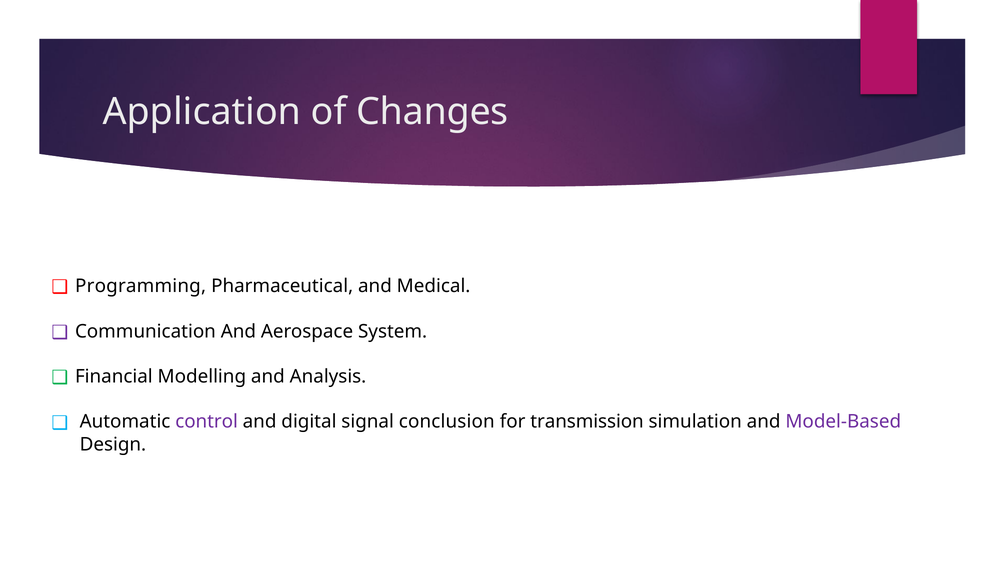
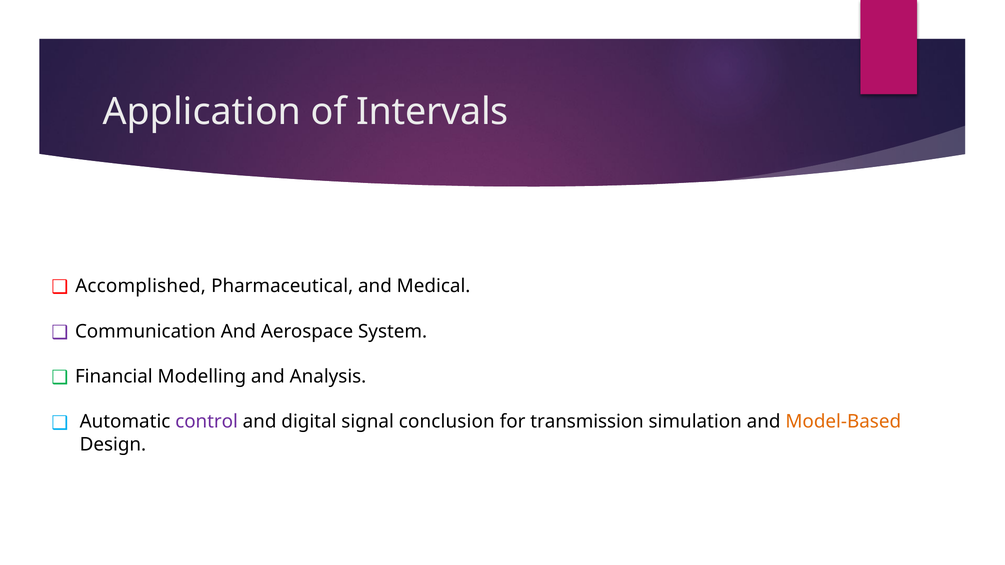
Changes: Changes -> Intervals (432, 112)
Programming: Programming -> Accomplished (141, 286)
Model-Based colour: purple -> orange (843, 422)
